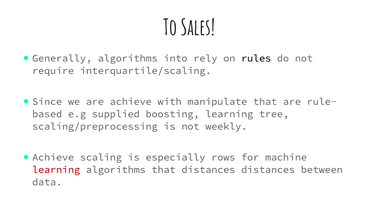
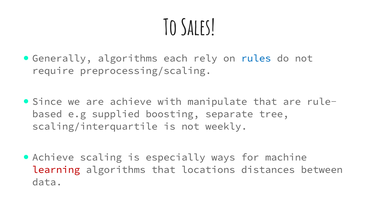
into: into -> each (176, 58)
rules colour: black -> blue (256, 58)
interquartile/scaling: interquartile/scaling -> preprocessing/scaling (146, 71)
boosting learning: learning -> separate (229, 114)
scaling/preprocessing: scaling/preprocessing -> scaling/interquartile (95, 126)
rows: rows -> ways (223, 157)
that distances: distances -> locations (208, 169)
